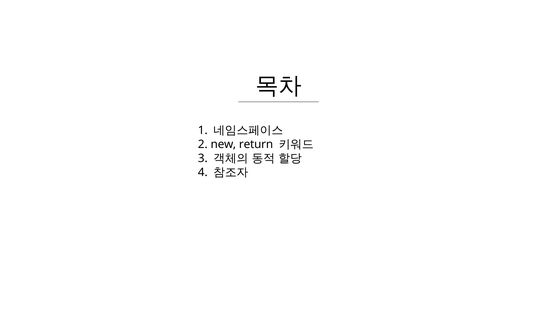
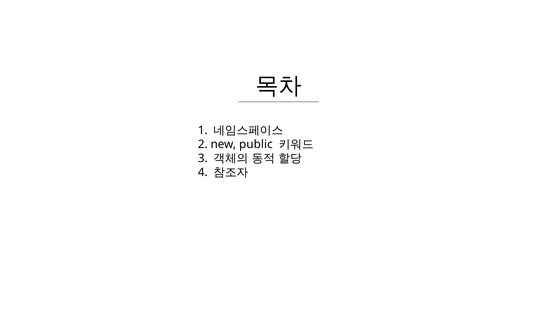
return: return -> public (256, 145)
